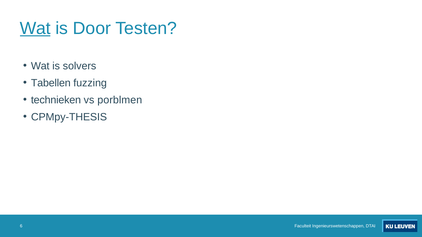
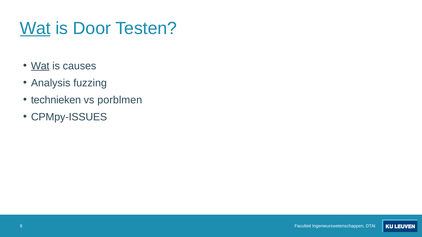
Wat underline: none -> present (40, 66)
solvers: solvers -> causes (80, 66)
Tabellen: Tabellen -> Analysis (51, 83)
CPMpy-THESIS: CPMpy-THESIS -> CPMpy-ISSUES (69, 117)
